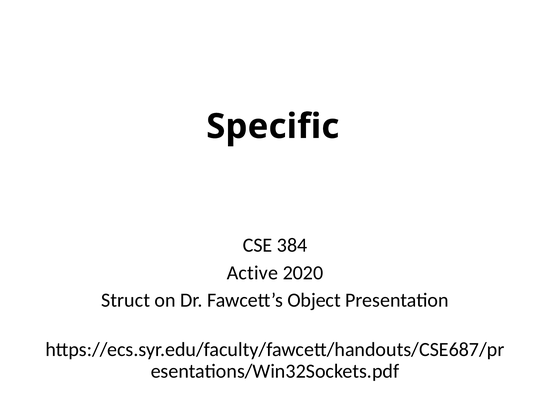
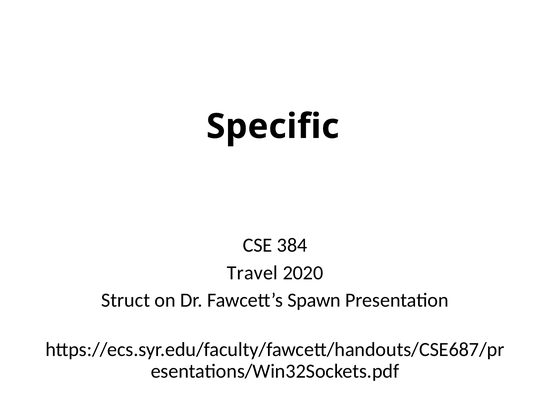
Active: Active -> Travel (252, 272)
Object: Object -> Spawn (314, 300)
